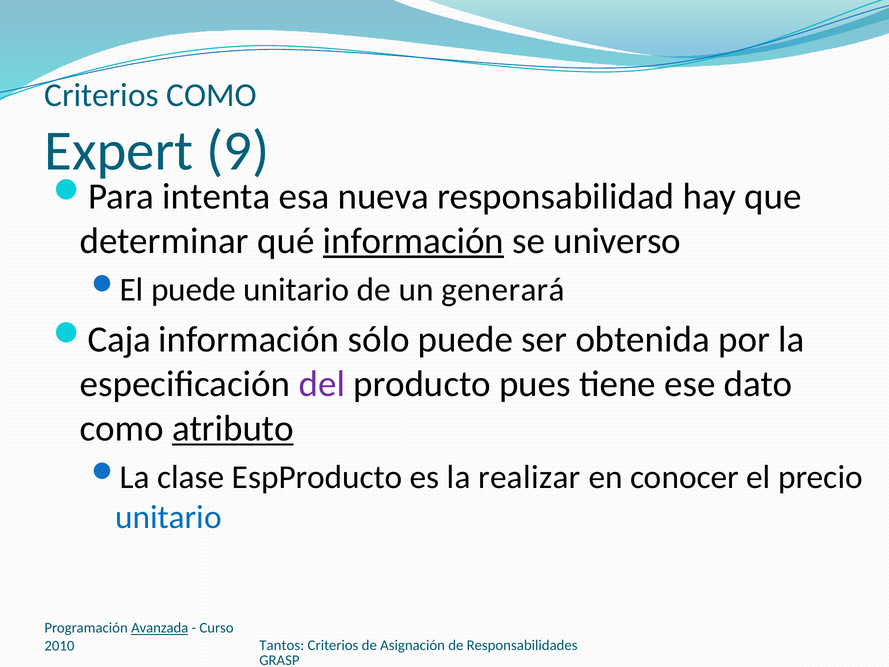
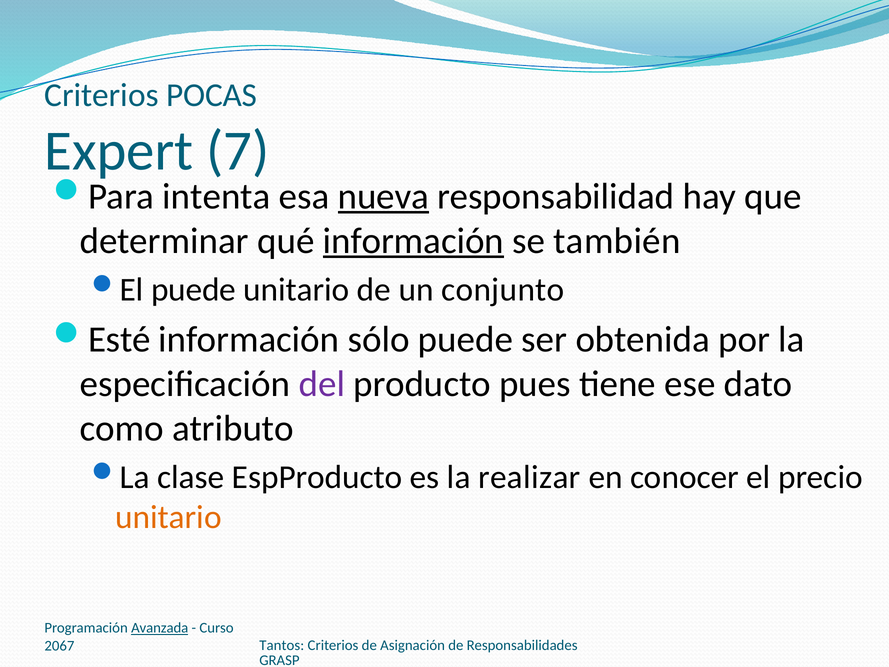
Criterios COMO: COMO -> POCAS (212, 95)
9: 9 -> 7 (238, 151)
nueva underline: none -> present (383, 196)
universo: universo -> también (617, 241)
generará: generará -> conjunto (503, 289)
Caja: Caja -> Esté (119, 339)
atributo underline: present -> none (233, 428)
unitario colour: blue -> orange (169, 517)
2010: 2010 -> 2067 (59, 646)
